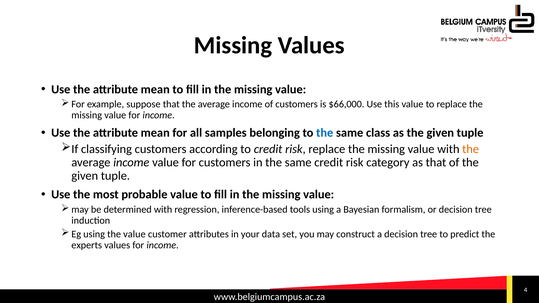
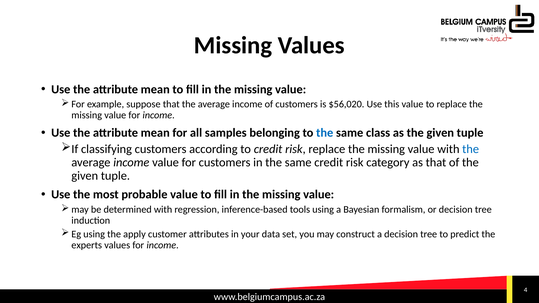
$66,000: $66,000 -> $56,020 (346, 104)
the colour: orange -> blue (471, 149)
the value: value -> apply (134, 234)
